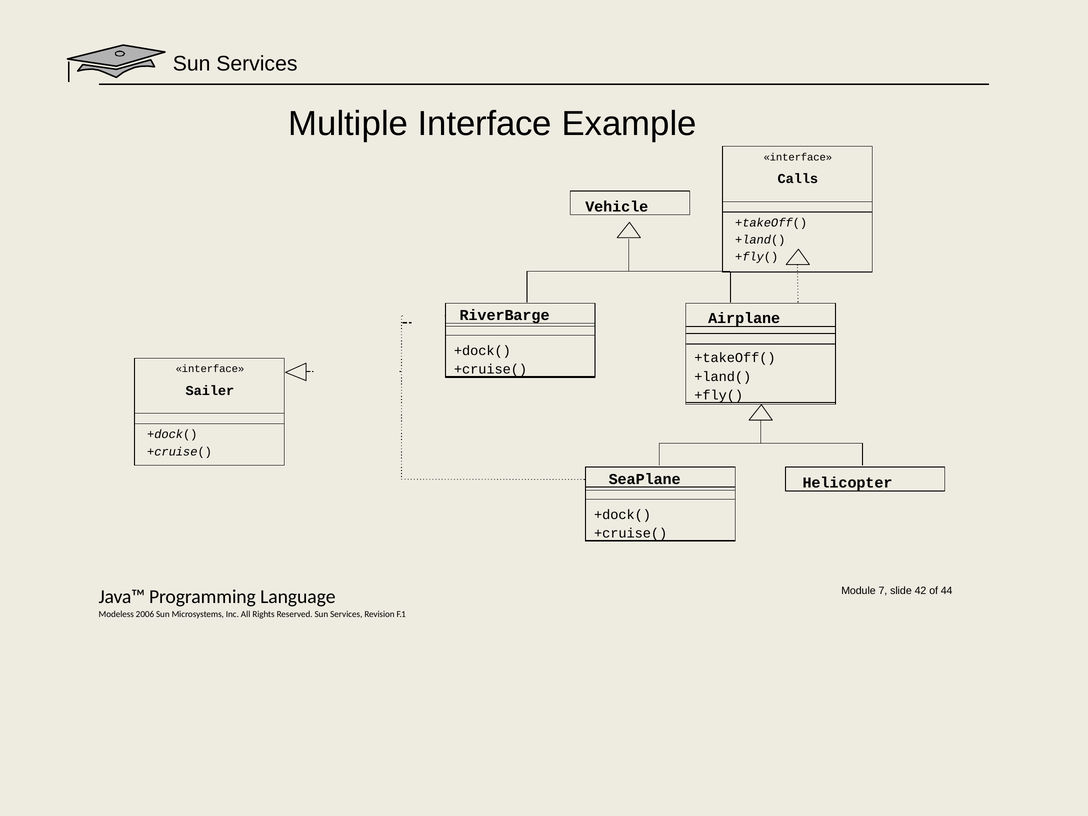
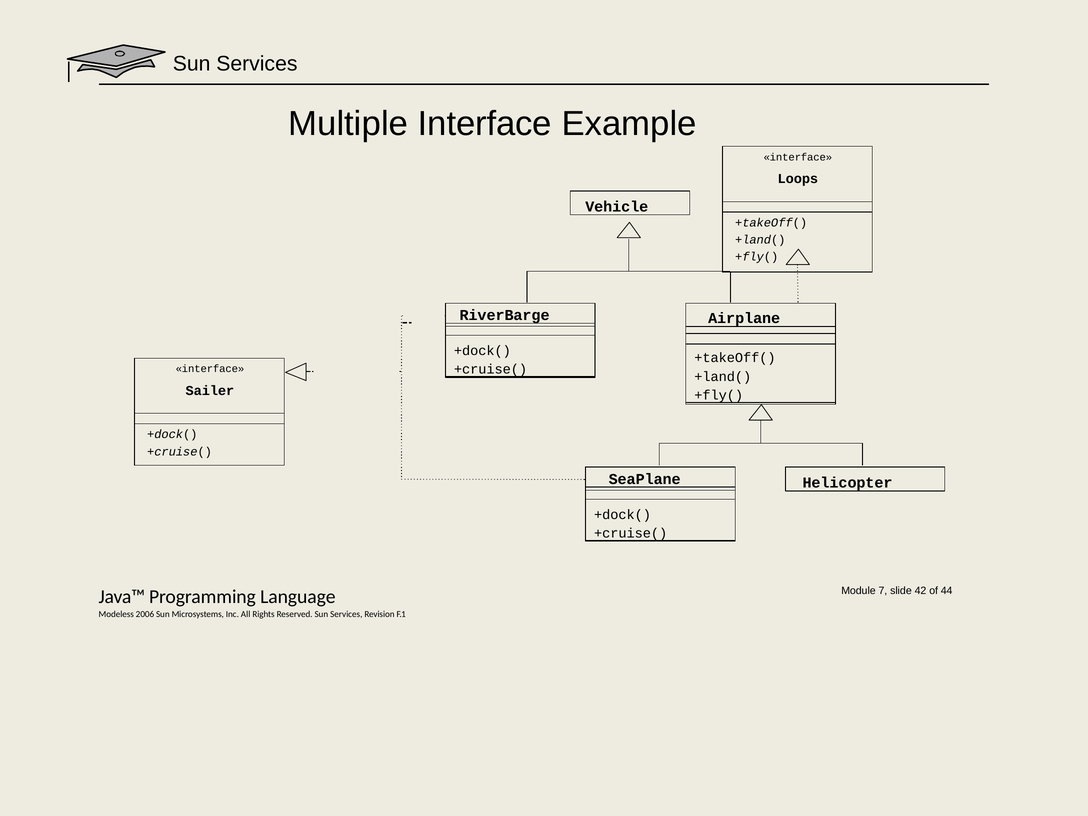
Calls: Calls -> Loops (798, 179)
